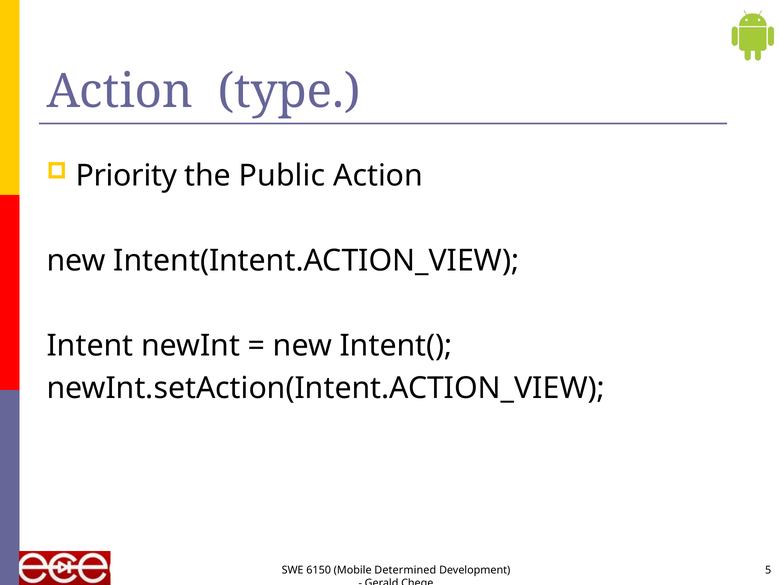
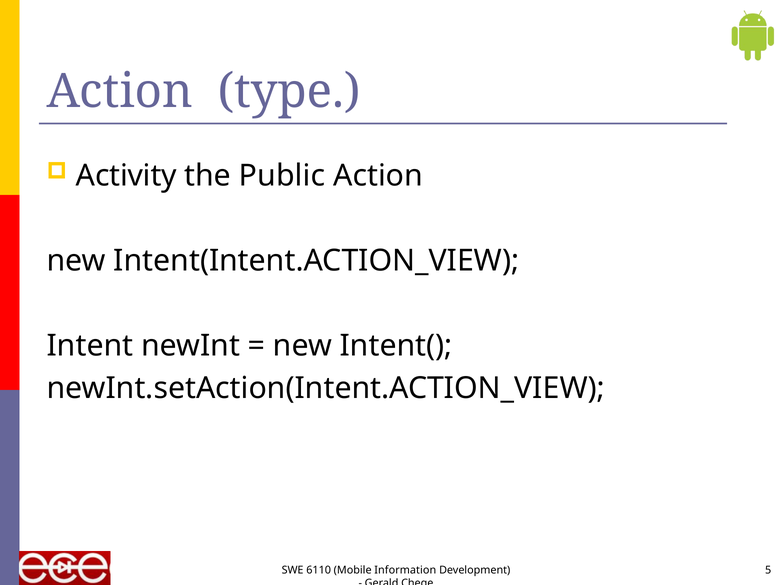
Priority: Priority -> Activity (126, 175)
6150: 6150 -> 6110 (319, 569)
Determined: Determined -> Information (405, 569)
